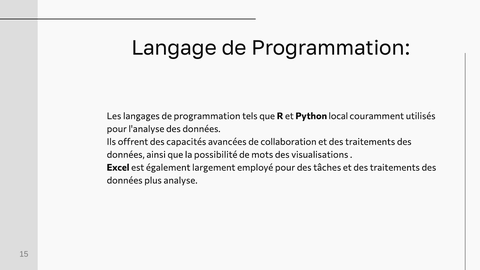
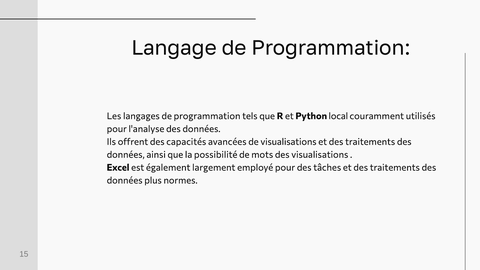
de collaboration: collaboration -> visualisations (288, 142)
analyse: analyse -> normes (181, 180)
